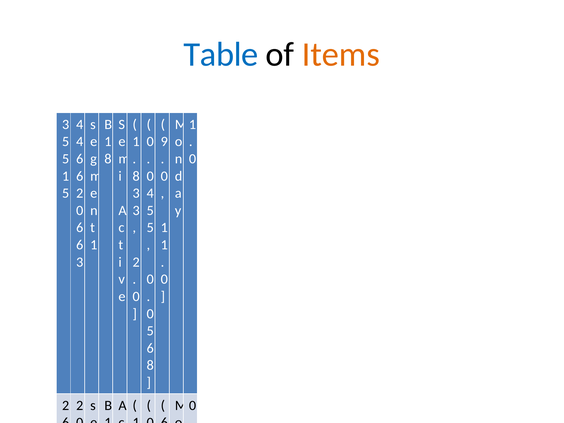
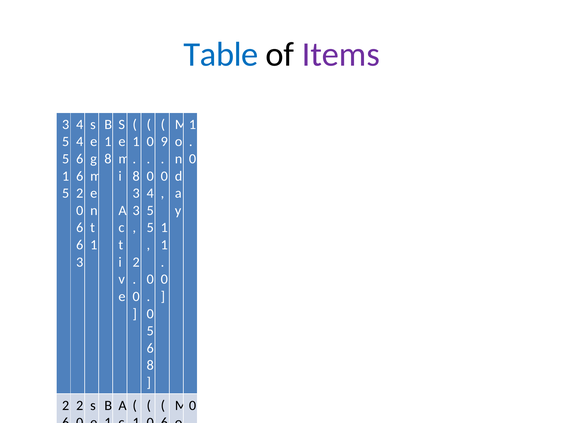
Items colour: orange -> purple (341, 55)
